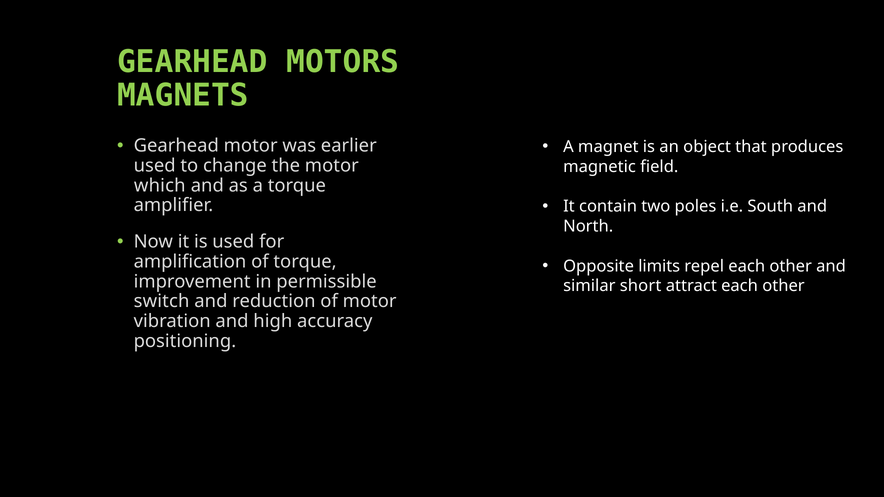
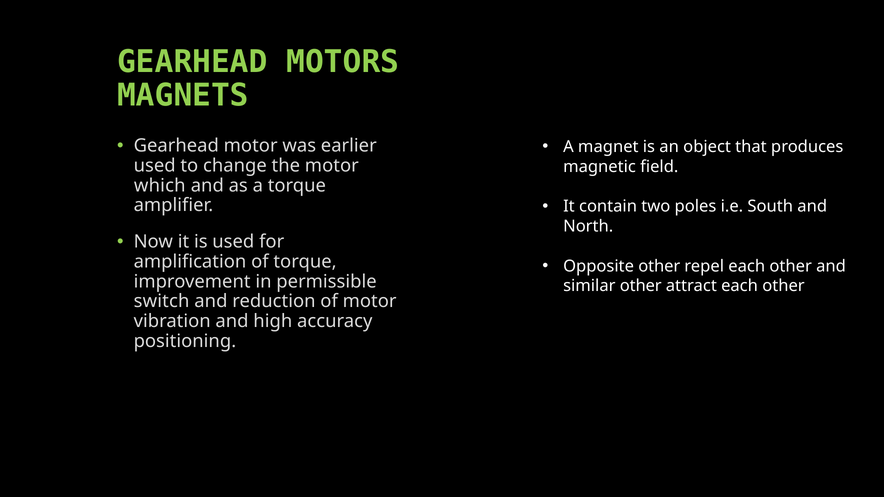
Opposite limits: limits -> other (659, 266)
similar short: short -> other (641, 286)
